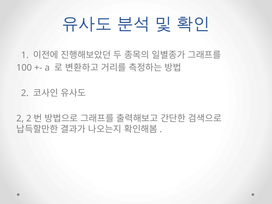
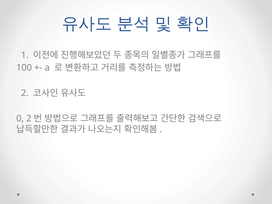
2: 2 -> 0 (20, 118)
